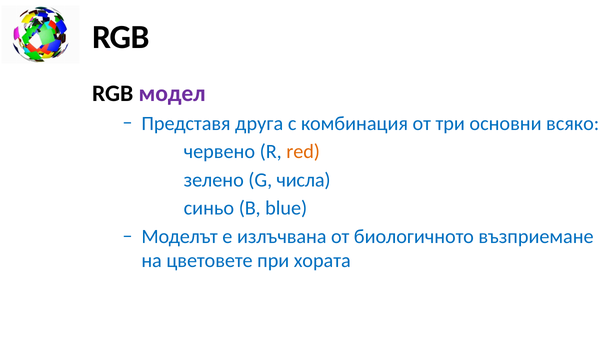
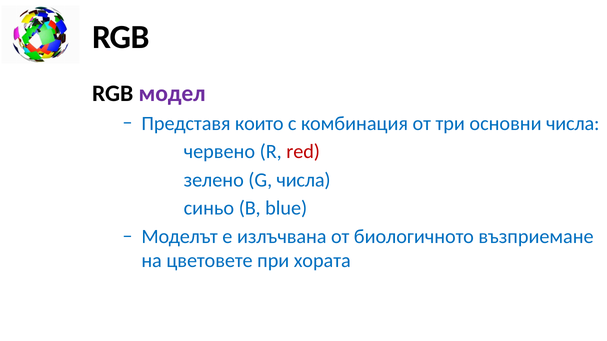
друга: друга -> които (259, 124)
основни всяко: всяко -> числа (573, 124)
red colour: orange -> red (303, 152)
